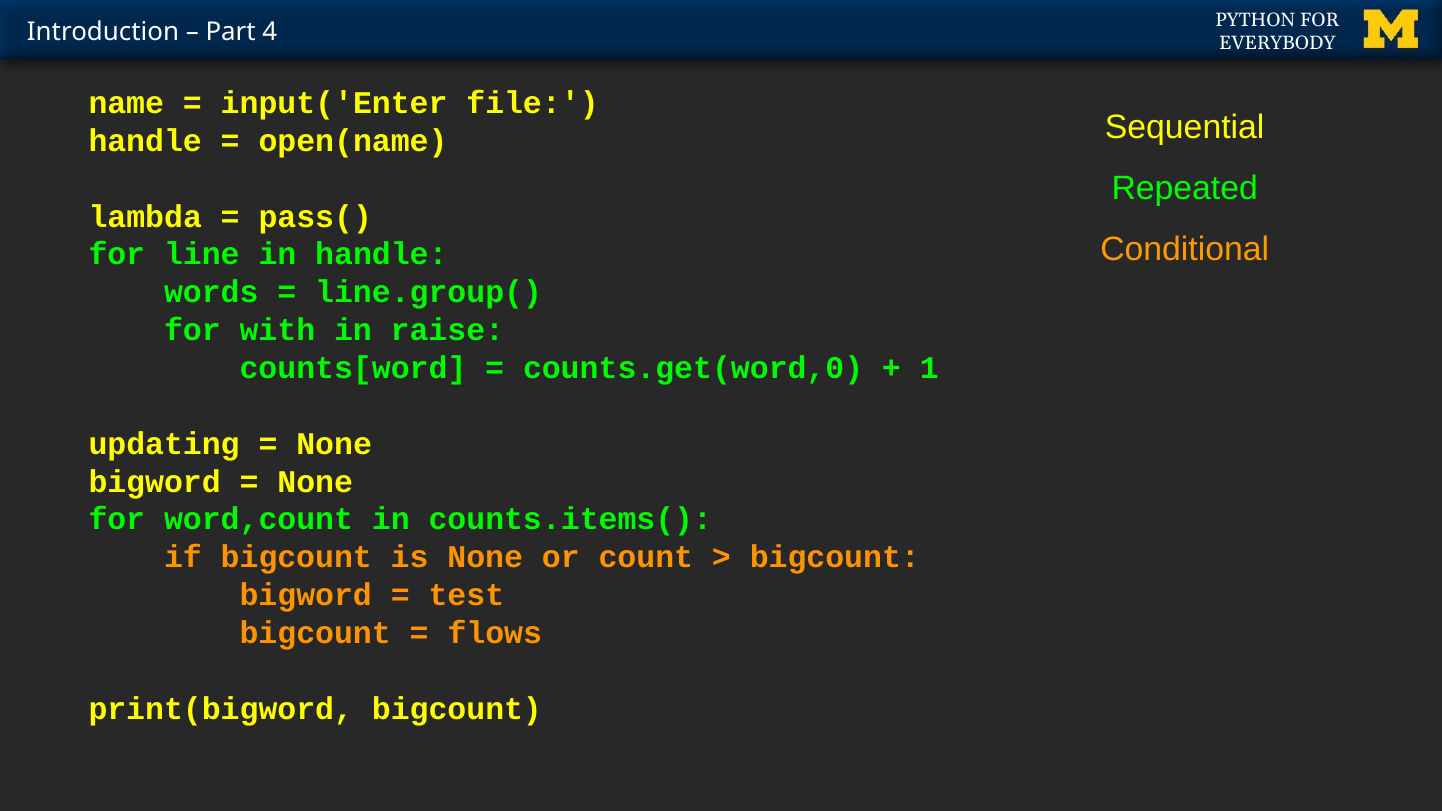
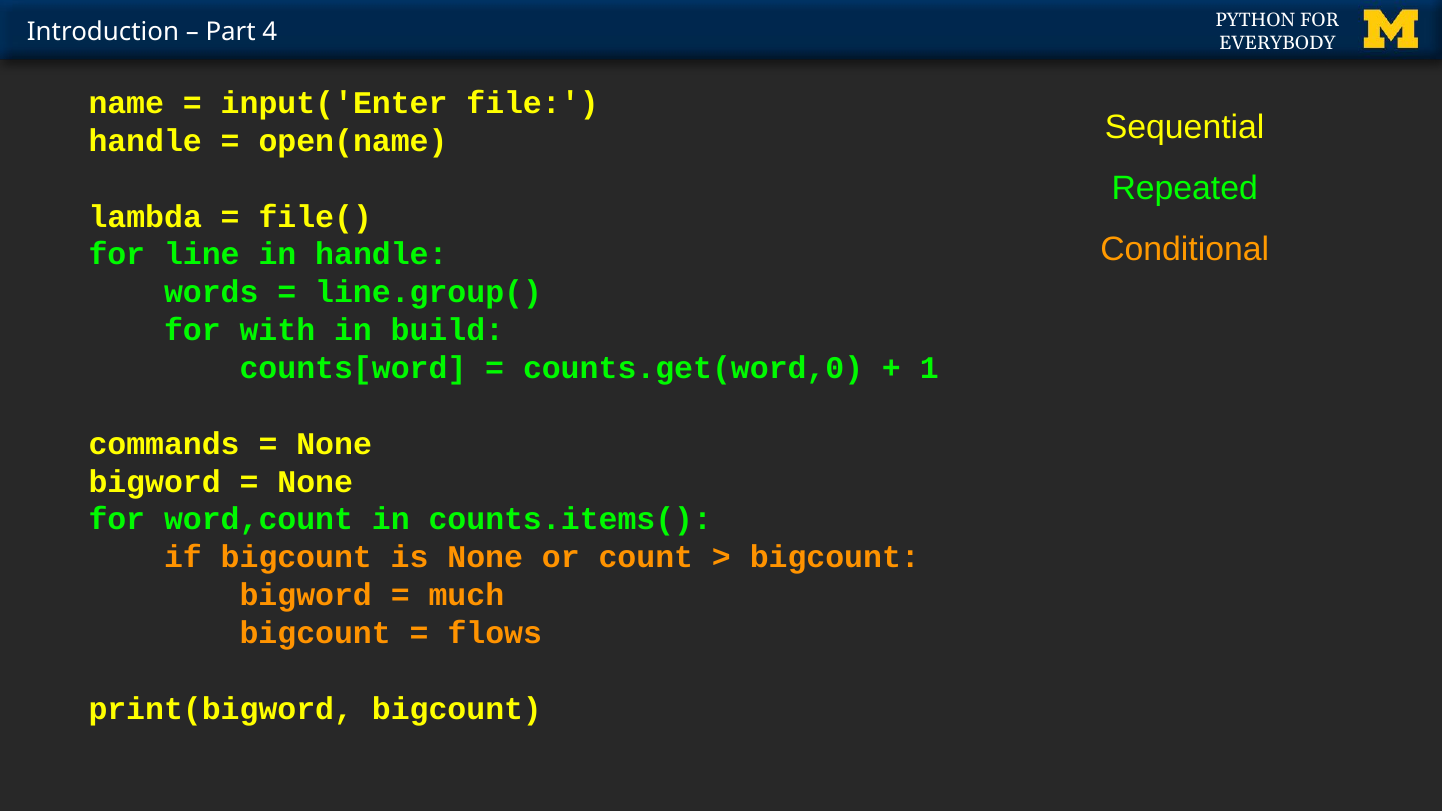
pass(: pass( -> file( (315, 217)
raise: raise -> build (447, 330)
updating: updating -> commands (164, 444)
test: test -> much (466, 595)
